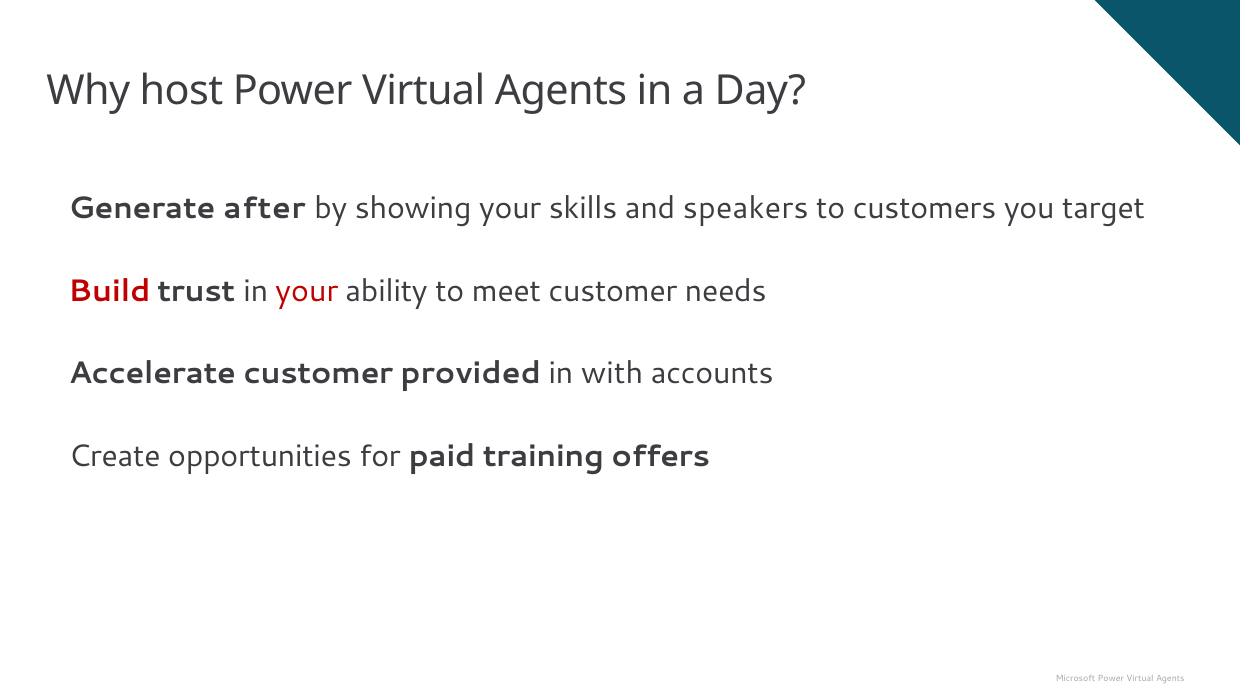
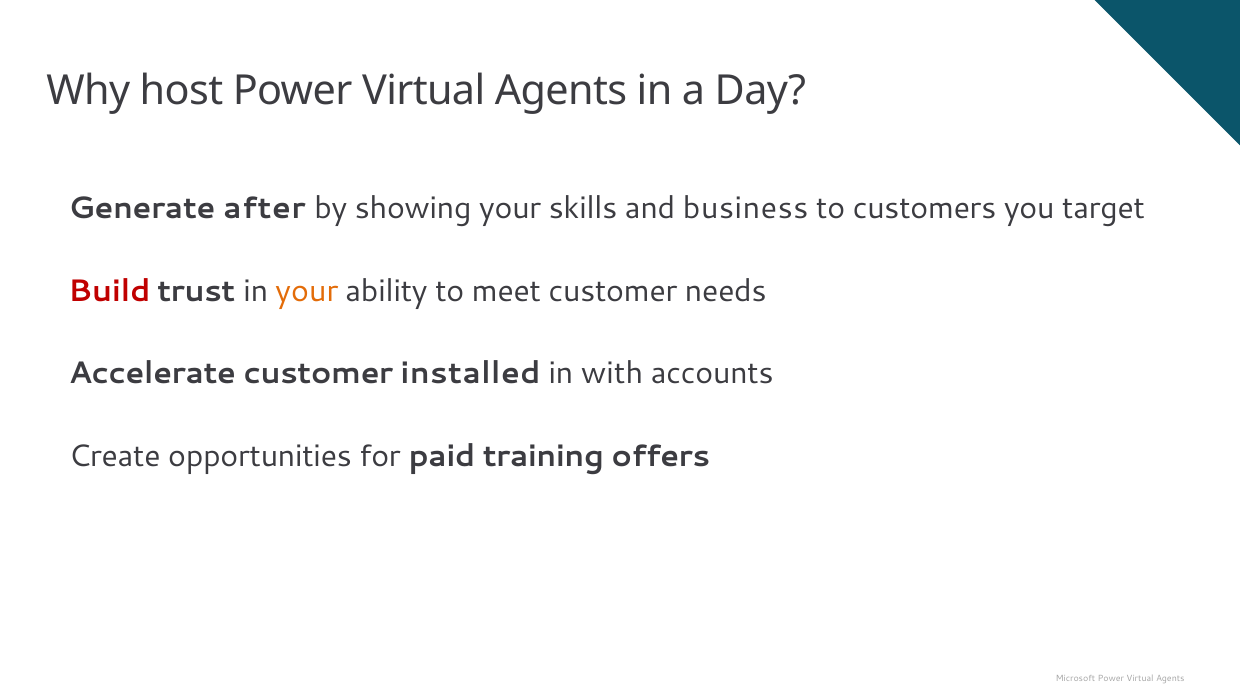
speakers: speakers -> business (746, 209)
your colour: red -> orange (307, 291)
provided: provided -> installed (471, 373)
